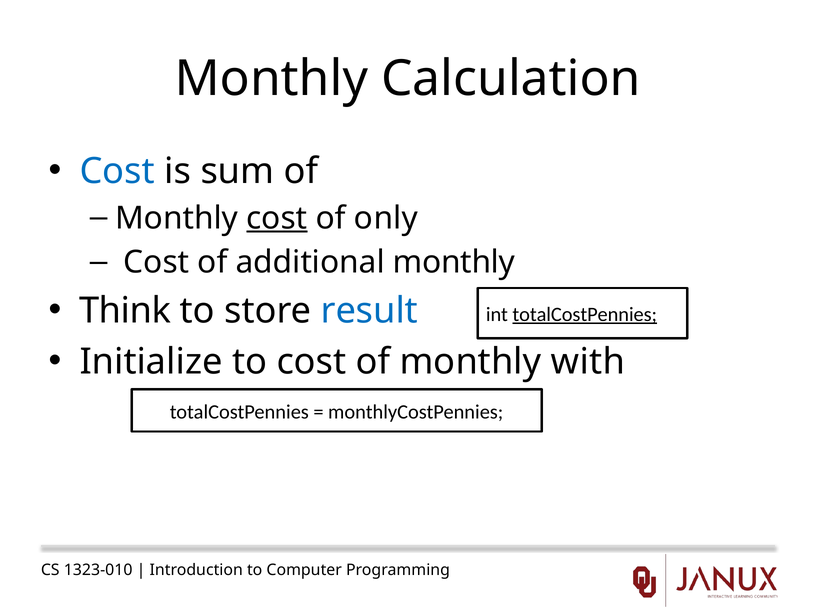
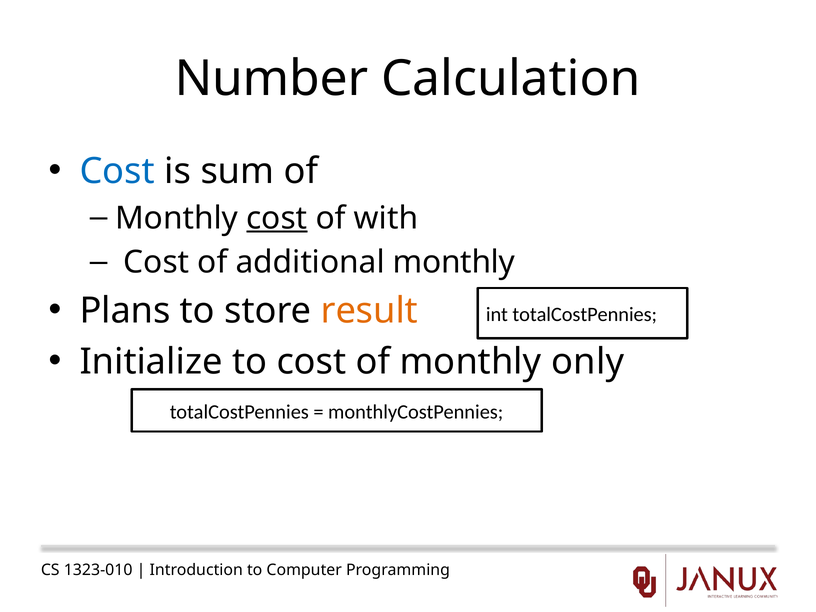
Monthly: Monthly -> Number (271, 79)
only: only -> with (386, 218)
Think: Think -> Plans (125, 311)
result colour: blue -> orange (369, 311)
totalCostPennies underline: present -> none (585, 315)
with: with -> only (588, 362)
